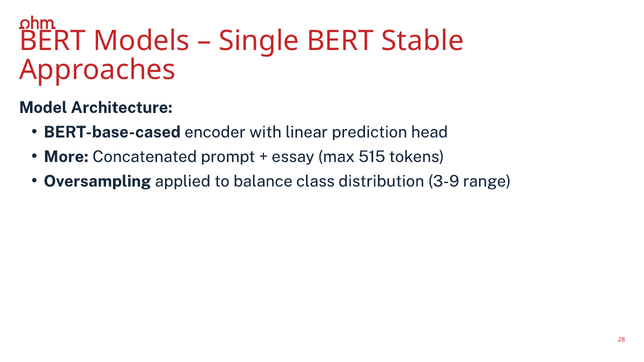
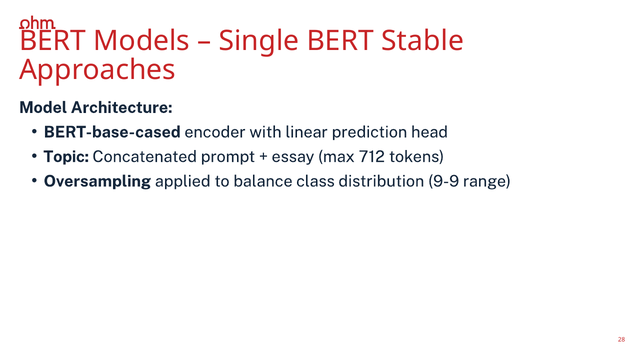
More: More -> Topic (66, 157)
515: 515 -> 712 (372, 157)
3-9: 3-9 -> 9-9 (444, 181)
